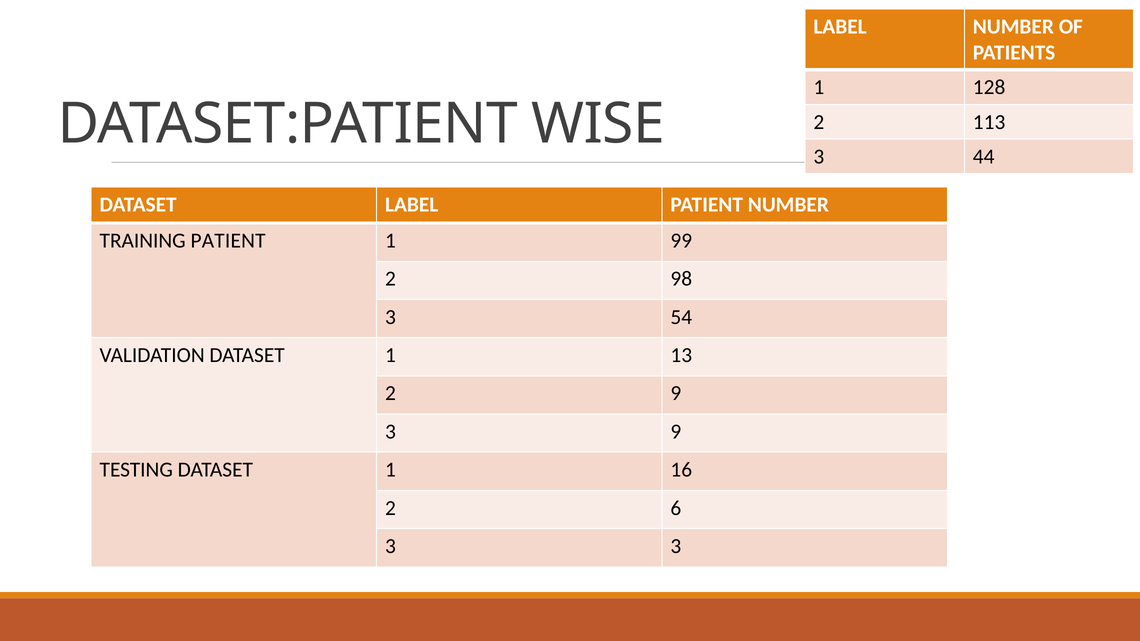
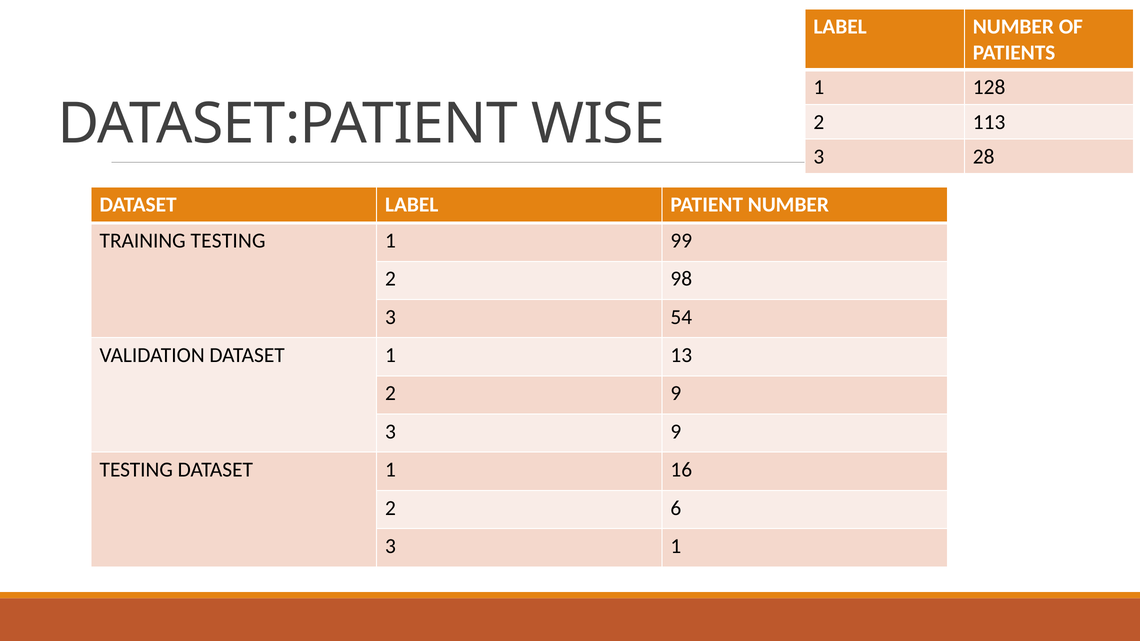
44: 44 -> 28 (984, 157)
TRAINING PATIENT: PATIENT -> TESTING (228, 241)
3 3: 3 -> 1 (676, 546)
